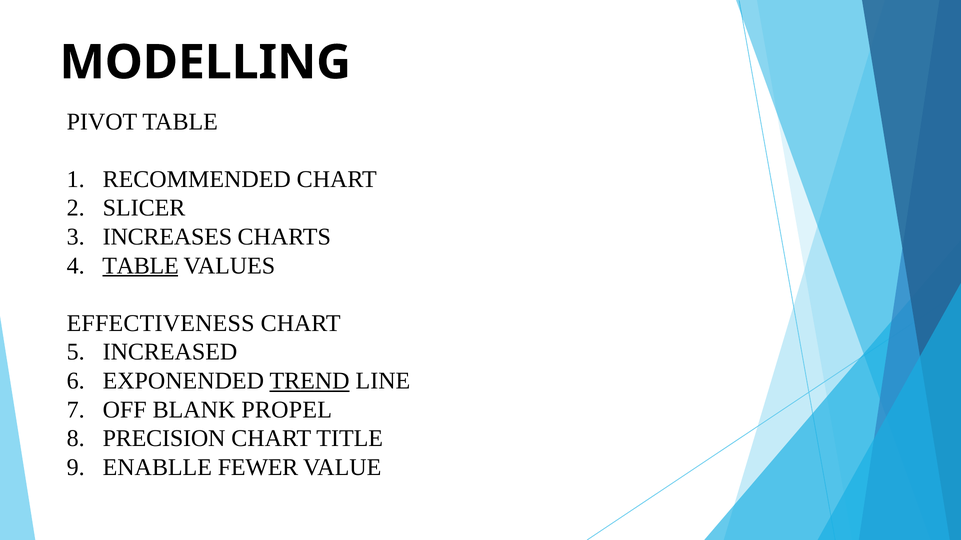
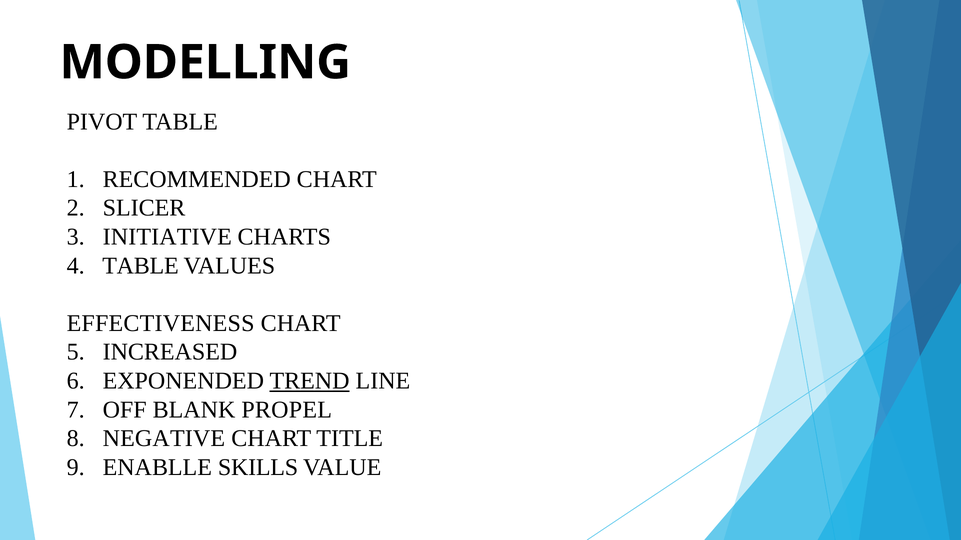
INCREASES: INCREASES -> INITIATIVE (167, 237)
TABLE underline: present -> none (140, 266)
PRECISION: PRECISION -> NEGATIVE (164, 439)
FEWER: FEWER -> SKILLS (258, 468)
